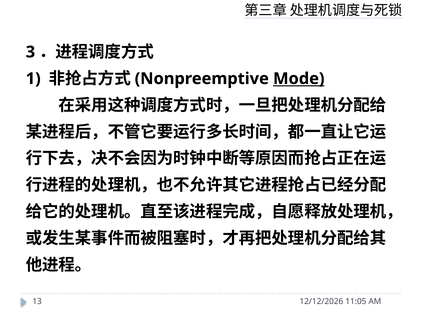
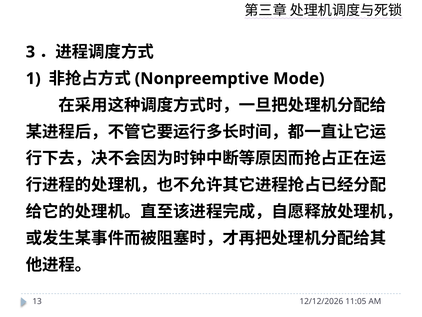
Mode underline: present -> none (299, 79)
